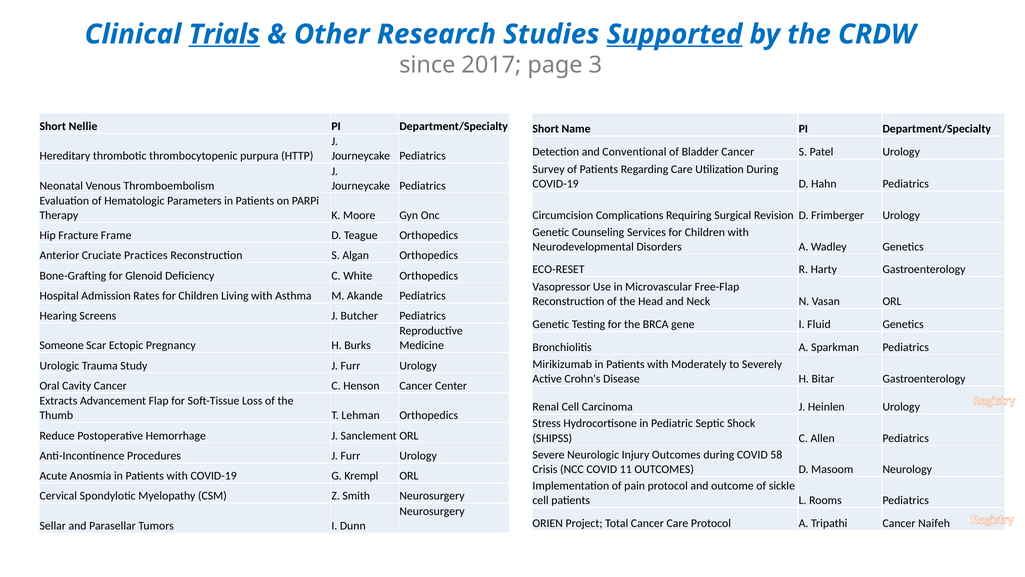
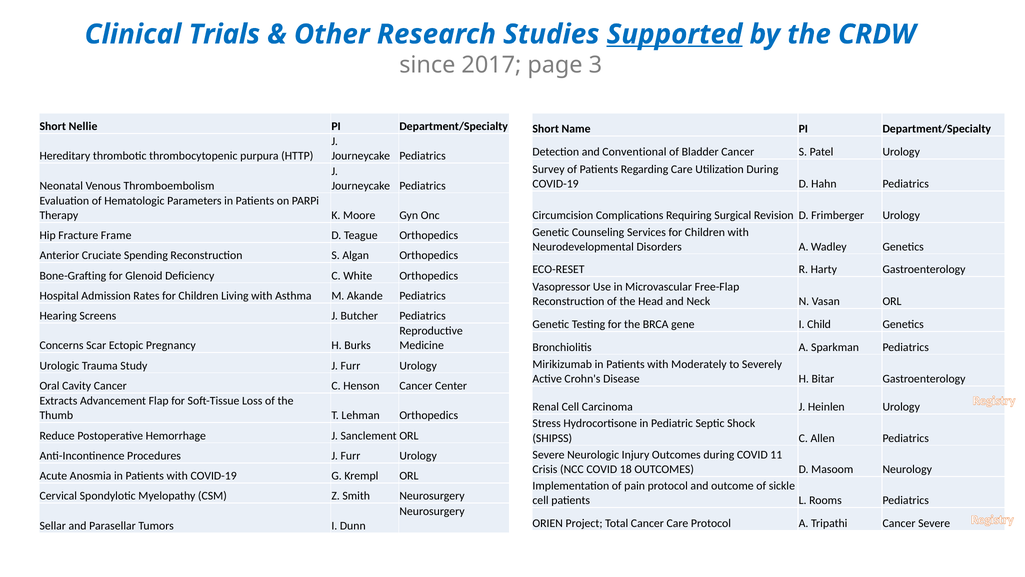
Trials underline: present -> none (224, 34)
Practices: Practices -> Spending (146, 255)
Fluid: Fluid -> Child (819, 324)
Someone: Someone -> Concerns (62, 345)
58: 58 -> 11 (776, 454)
11: 11 -> 18 (626, 469)
Cancer Naifeh: Naifeh -> Severe (934, 523)
